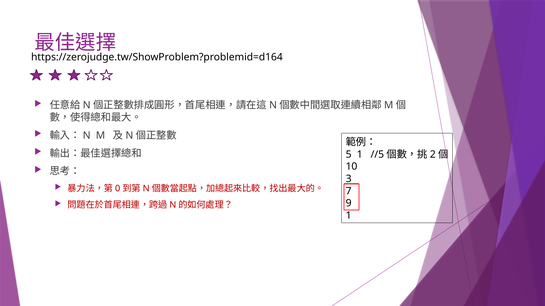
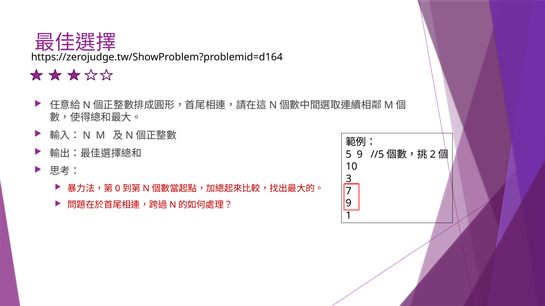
5 1: 1 -> 9 (360, 155)
